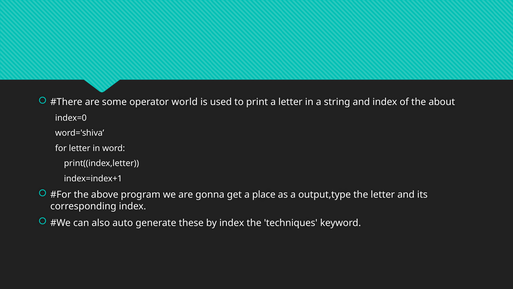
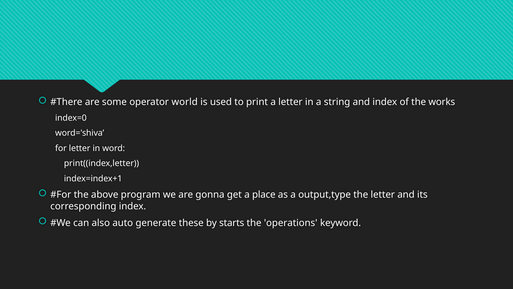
about: about -> works (442, 102)
by index: index -> starts (232, 223)
techniques: techniques -> operations (291, 223)
